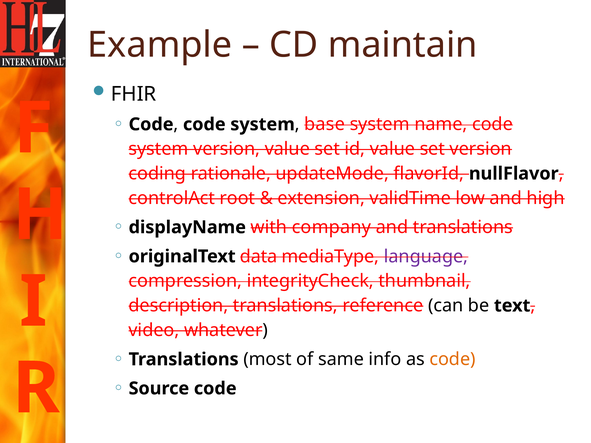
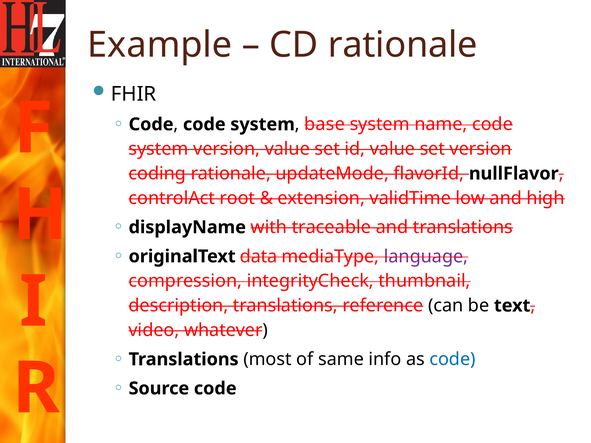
CD maintain: maintain -> rationale (403, 45)
company: company -> traceable (331, 227)
code colour: orange -> blue (453, 360)
